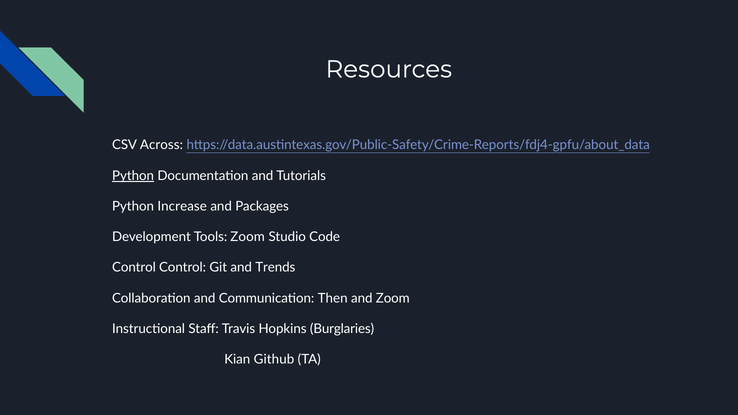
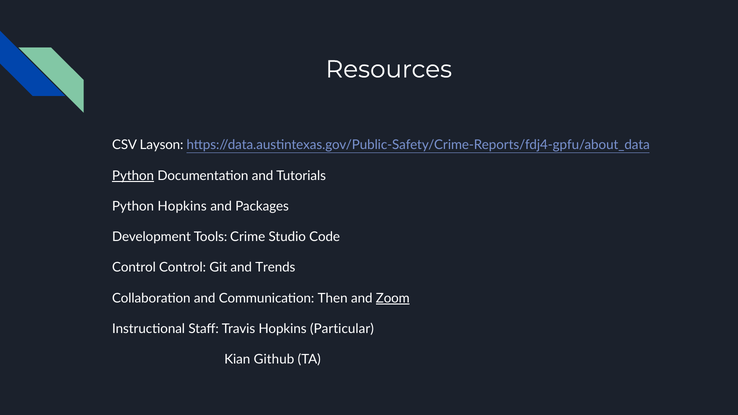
Across: Across -> Layson (162, 145)
Python Increase: Increase -> Hopkins (182, 206)
Tools Zoom: Zoom -> Crime (248, 237)
Zoom underline: none -> present (393, 298)
Burglaries: Burglaries -> Particular (342, 329)
